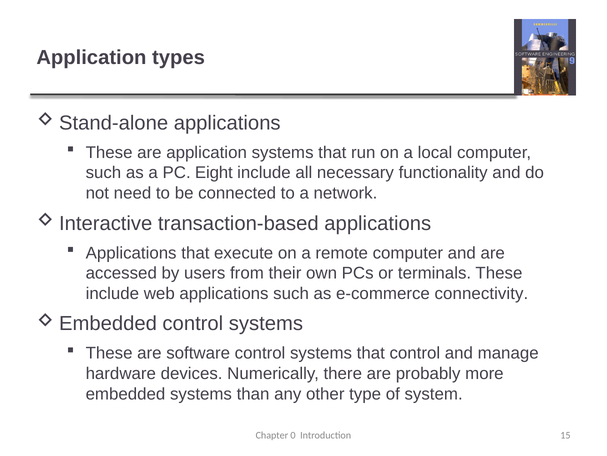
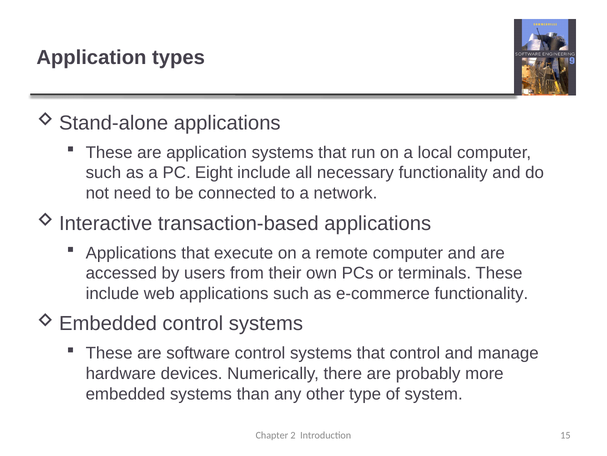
e-commerce connectivity: connectivity -> functionality (481, 293)
0: 0 -> 2 (293, 435)
